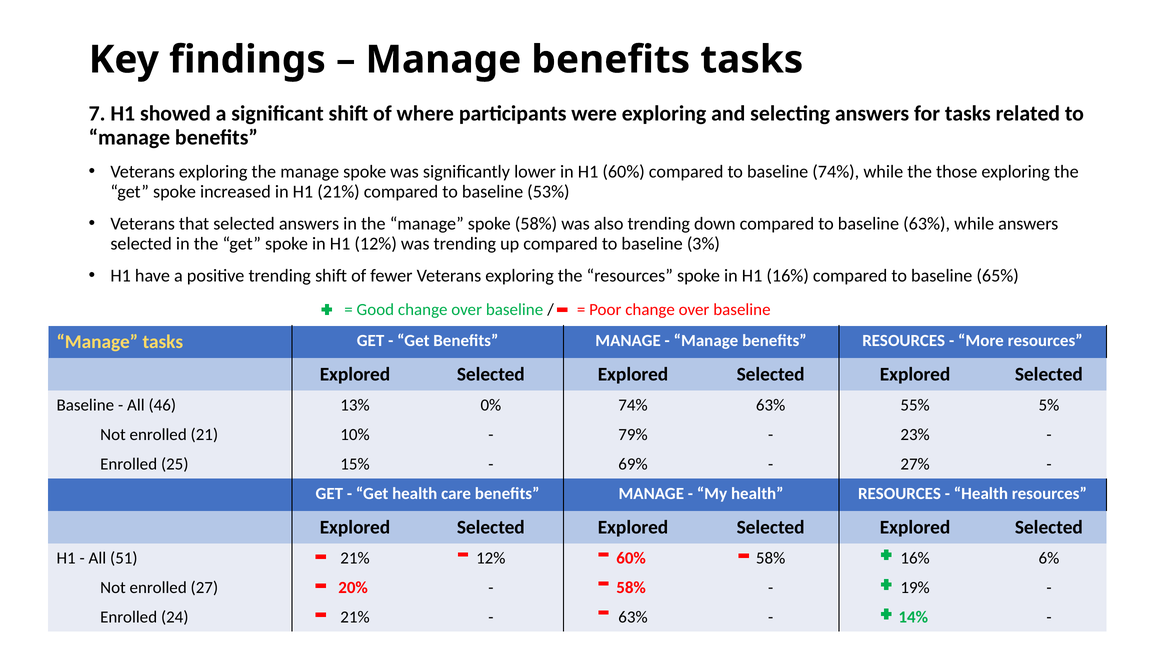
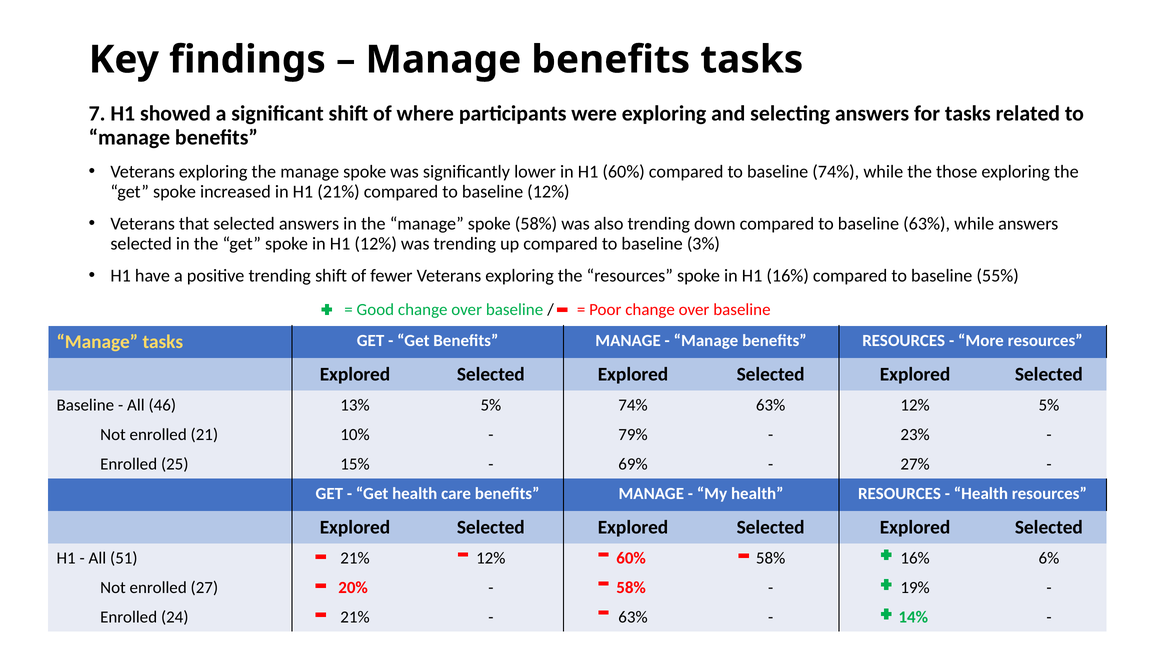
baseline 53%: 53% -> 12% (548, 192)
65%: 65% -> 55% (998, 276)
13% 0%: 0% -> 5% (491, 405)
63% 55%: 55% -> 12% (915, 405)
